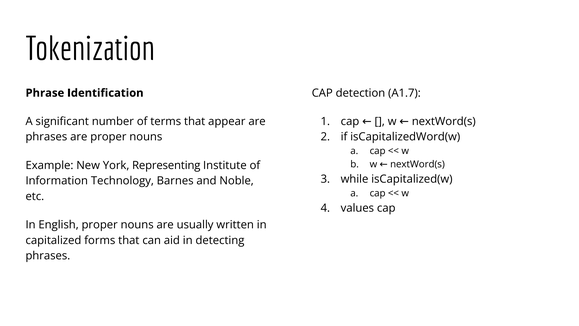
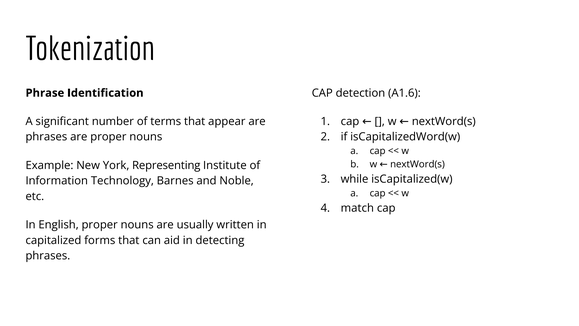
A1.7: A1.7 -> A1.6 (404, 93)
values: values -> match (357, 208)
